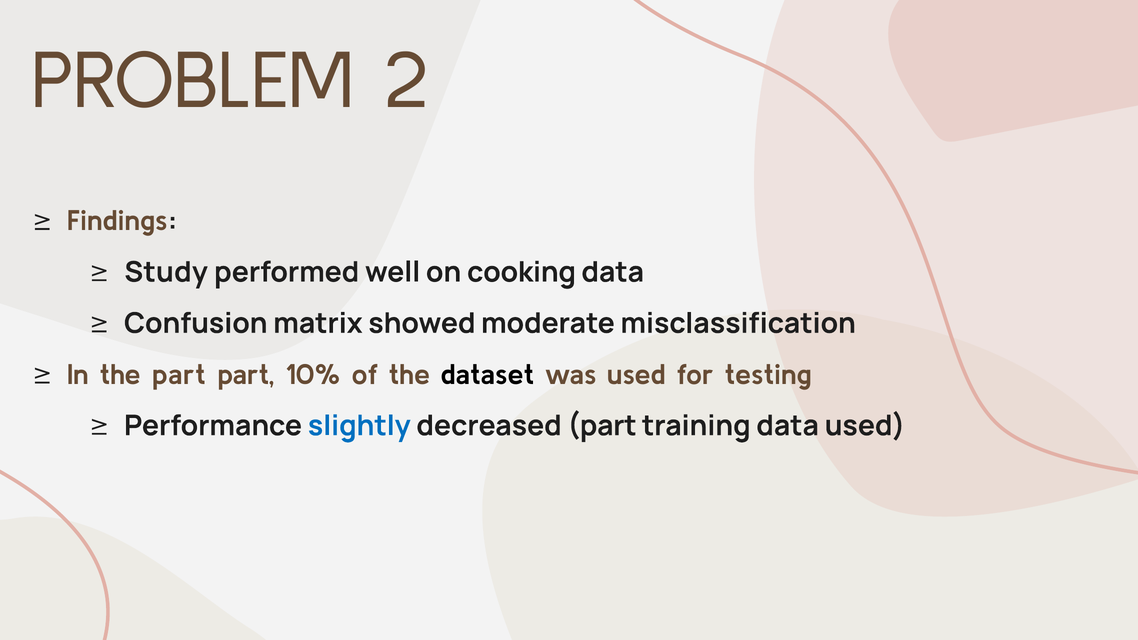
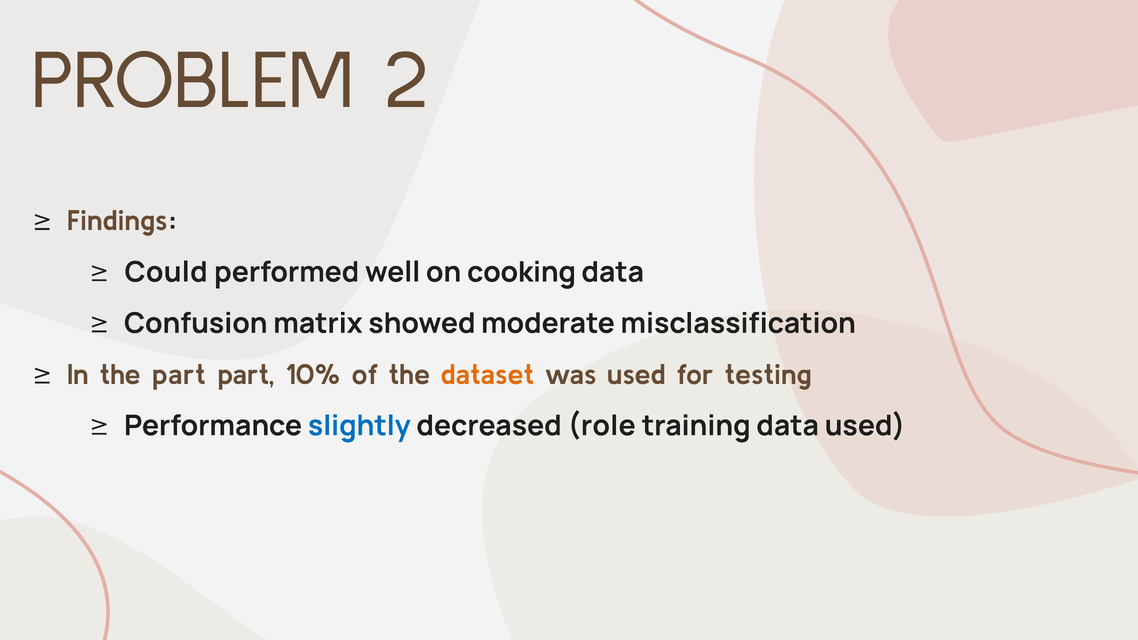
Study: Study -> Could (166, 272)
dataset colour: black -> orange (488, 375)
decreased part: part -> role (602, 426)
